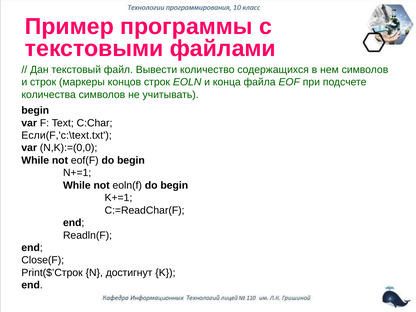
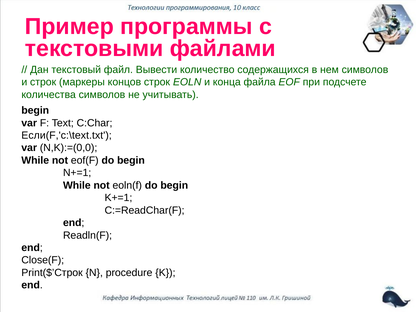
достигнут: достигнут -> procedure (129, 273)
